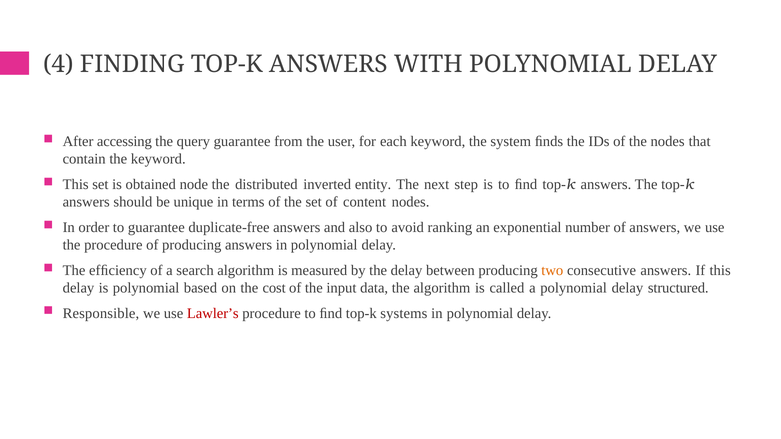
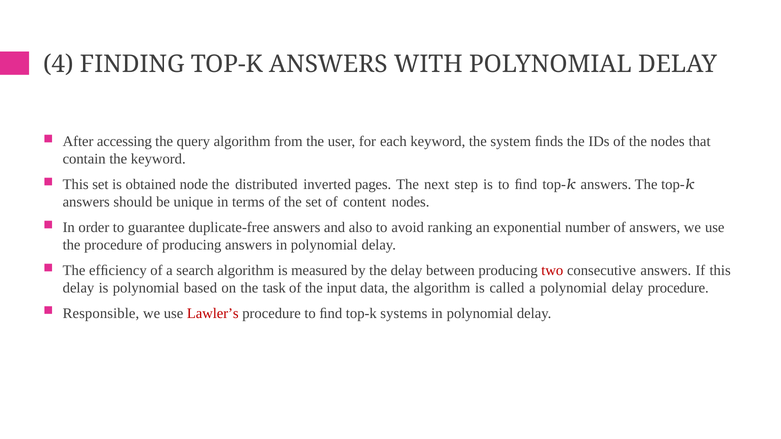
query guarantee: guarantee -> algorithm (242, 142)
entity: entity -> pages (373, 185)
two colour: orange -> red (552, 271)
cost: cost -> task (274, 288)
delay structured: structured -> procedure (678, 288)
